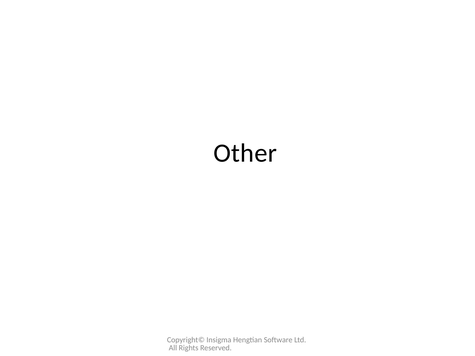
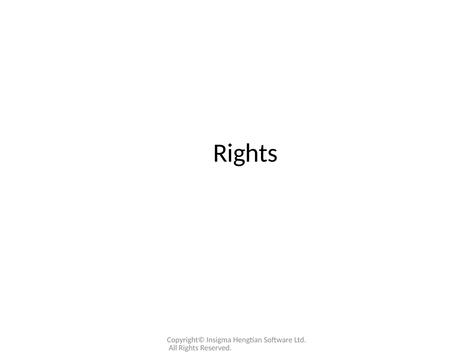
Other: Other -> Rights (246, 153)
